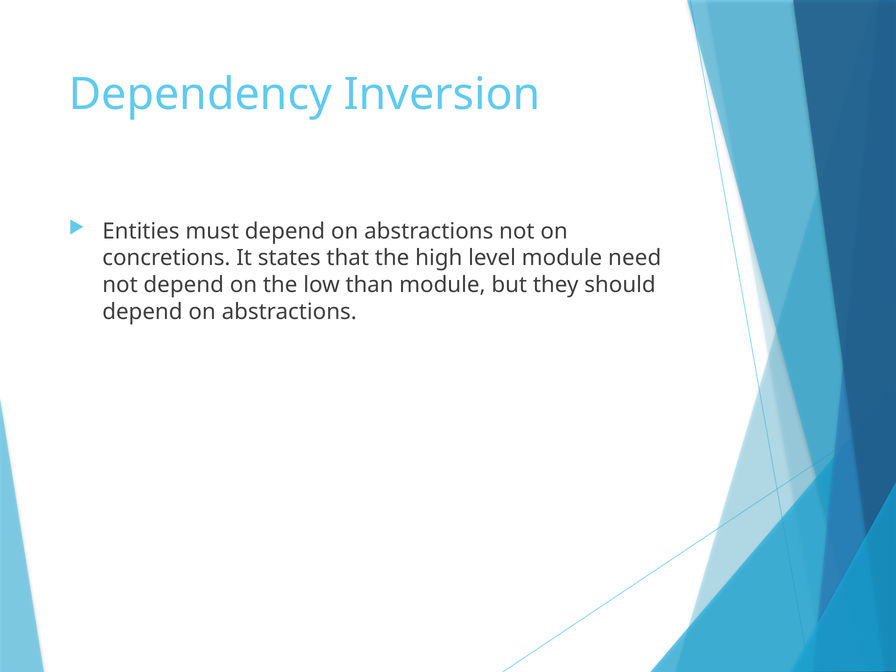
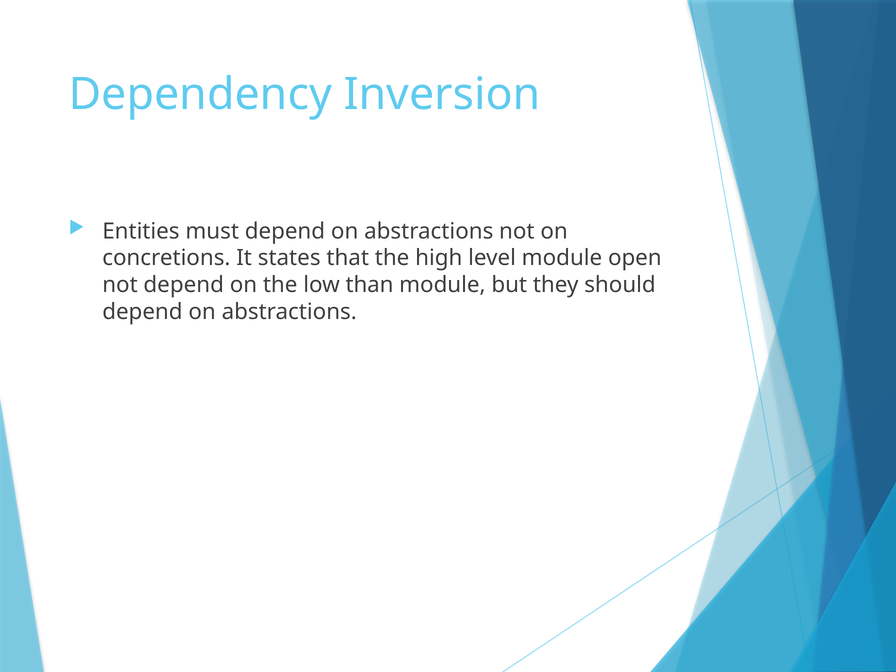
need: need -> open (635, 258)
